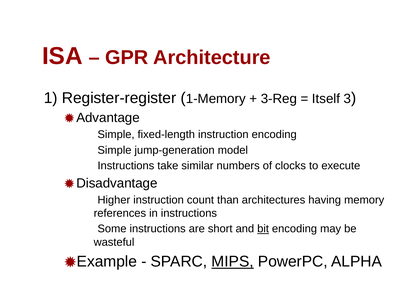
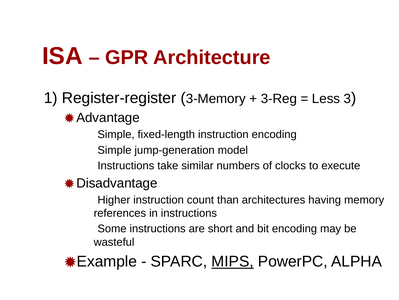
1-Memory: 1-Memory -> 3-Memory (216, 98)
Itself: Itself -> Less (326, 98)
bit underline: present -> none (263, 228)
